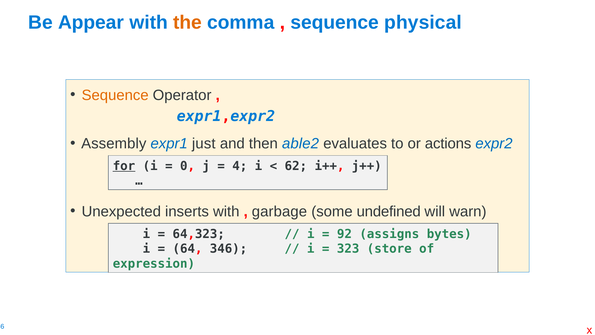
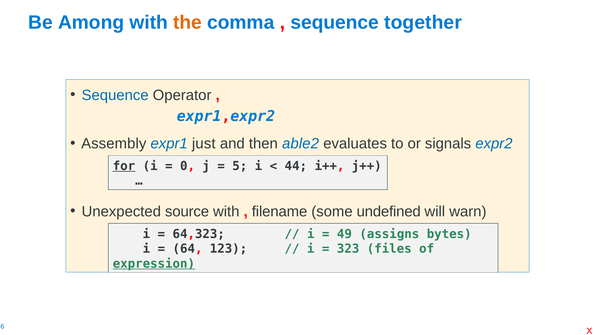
Appear: Appear -> Among (91, 23)
physical: physical -> together (423, 23)
Sequence colour: orange -> blue (115, 95)
actions: actions -> signals (448, 144)
4: 4 -> 5 (240, 166)
62: 62 -> 44 (296, 166)
inserts: inserts -> source (187, 211)
garbage: garbage -> filename (280, 211)
92: 92 -> 49 (344, 234)
346: 346 -> 123 (229, 249)
store: store -> files (389, 249)
expression underline: none -> present (154, 263)
